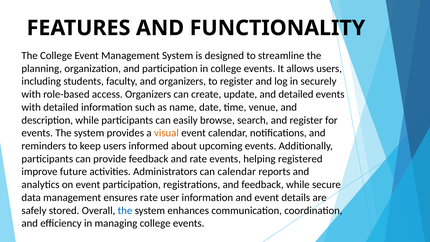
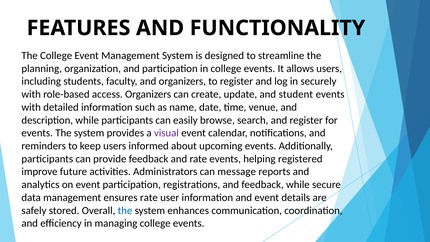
and detailed: detailed -> student (296, 94)
visual colour: orange -> purple (166, 133)
can calendar: calendar -> message (237, 172)
